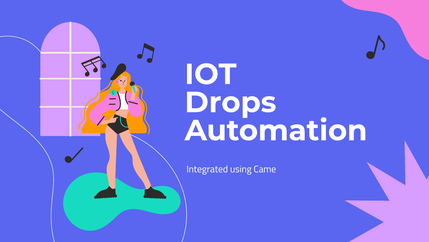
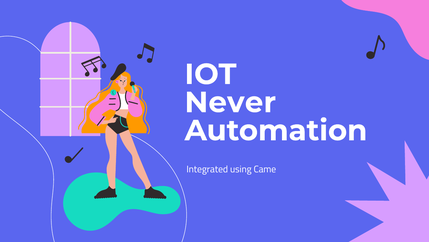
Drops: Drops -> Never (230, 102)
